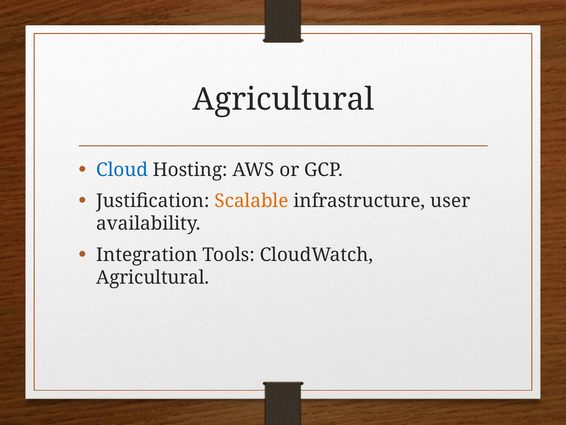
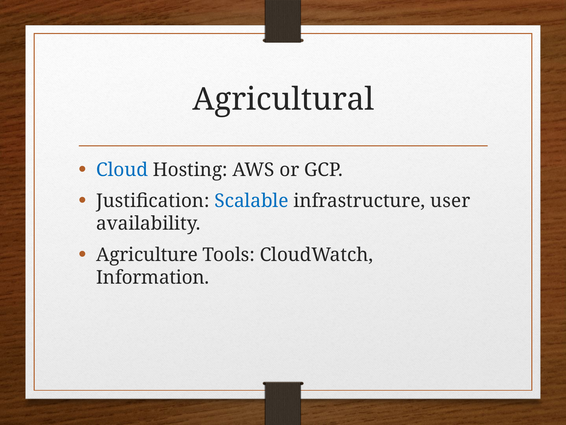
Scalable colour: orange -> blue (252, 201)
Integration: Integration -> Agriculture (147, 255)
Agricultural: Agricultural -> Information (153, 277)
